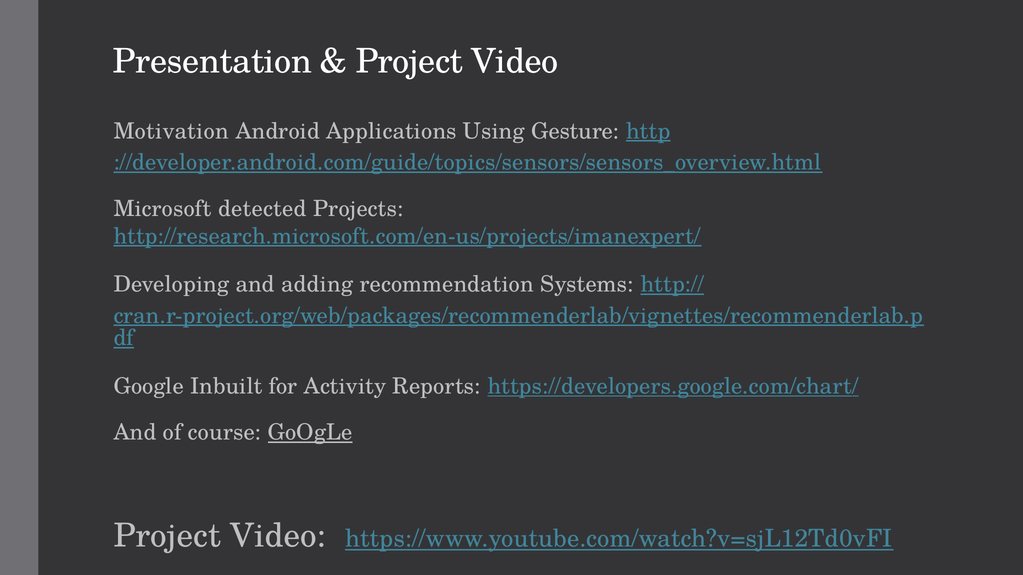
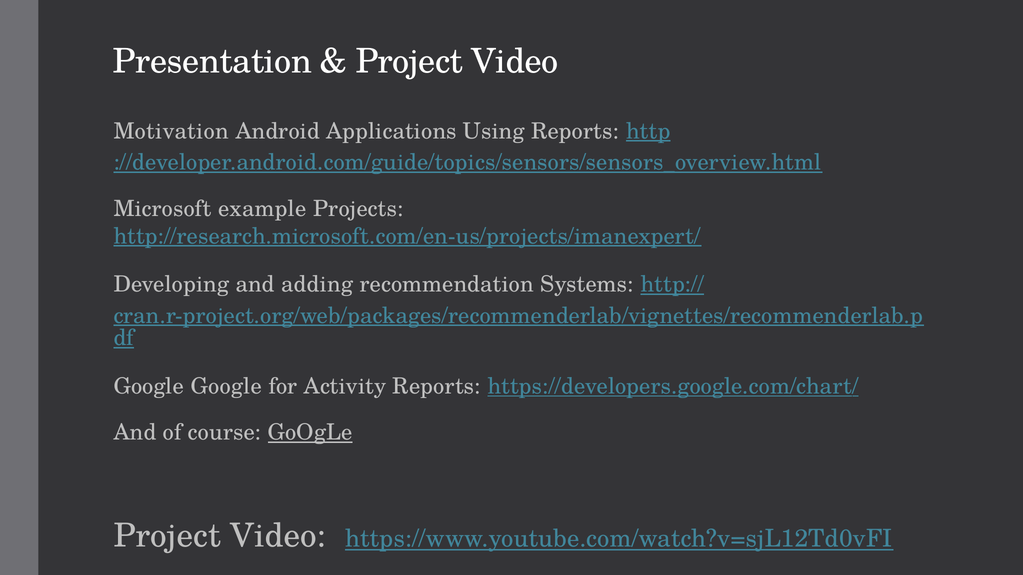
Using Gesture: Gesture -> Reports (575, 131)
detected: detected -> example (262, 209)
Google Inbuilt: Inbuilt -> Google (226, 387)
